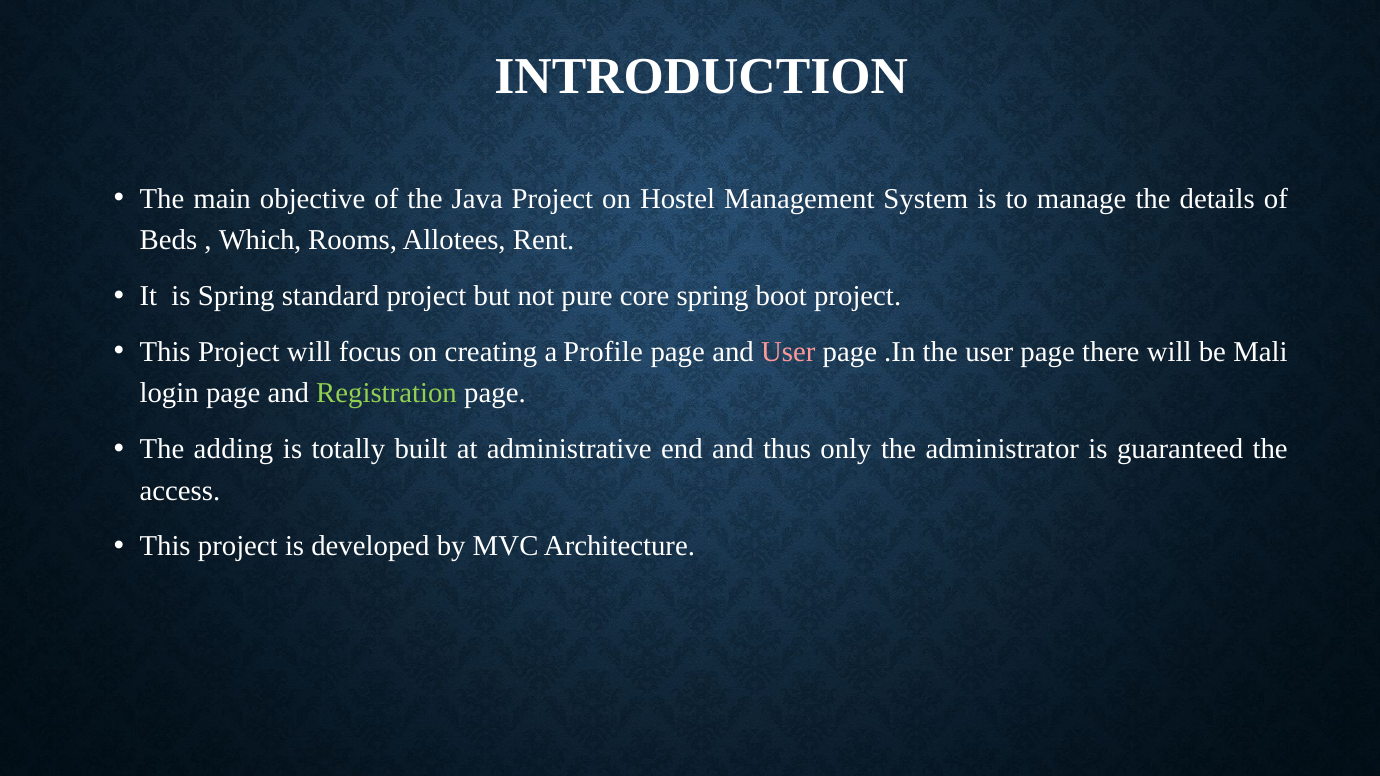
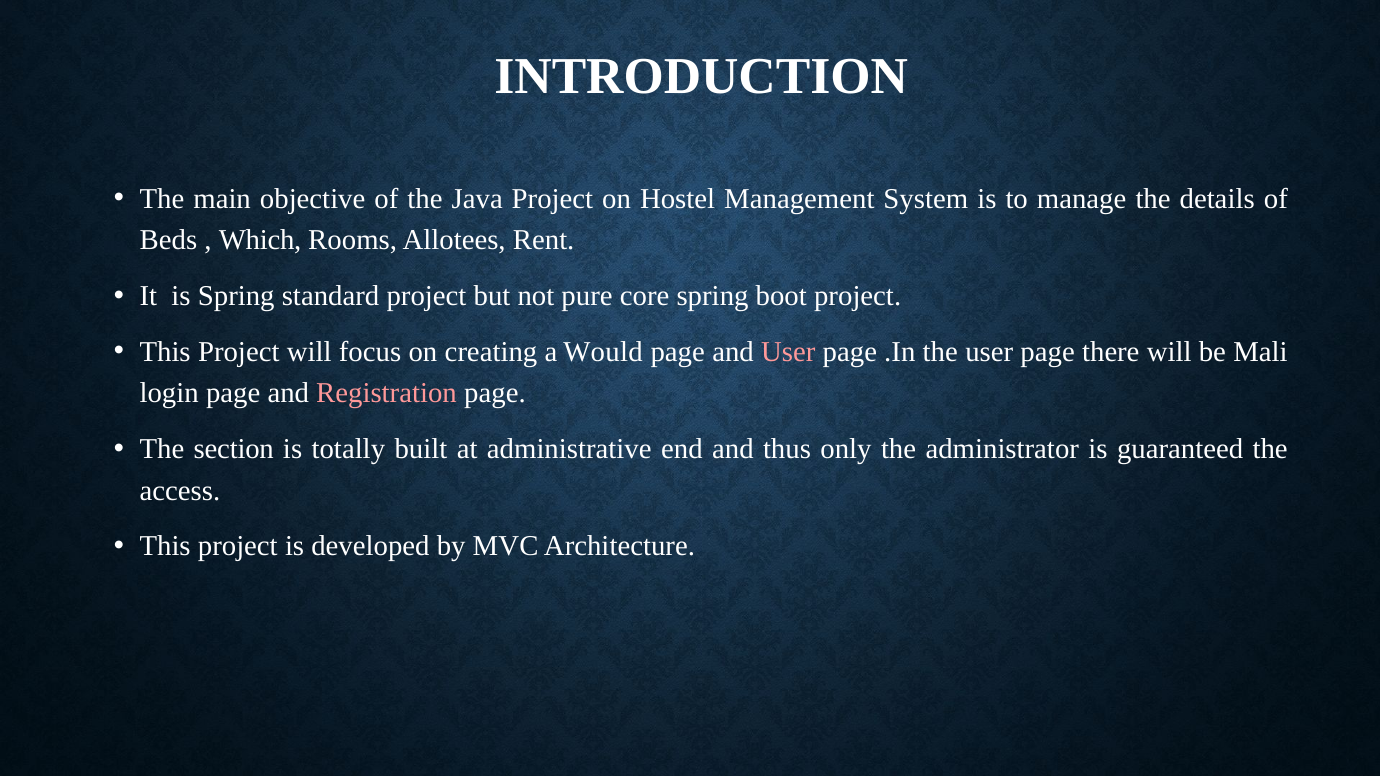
Profile: Profile -> Would (603, 352)
Registration colour: light green -> pink (387, 393)
adding: adding -> section (234, 449)
